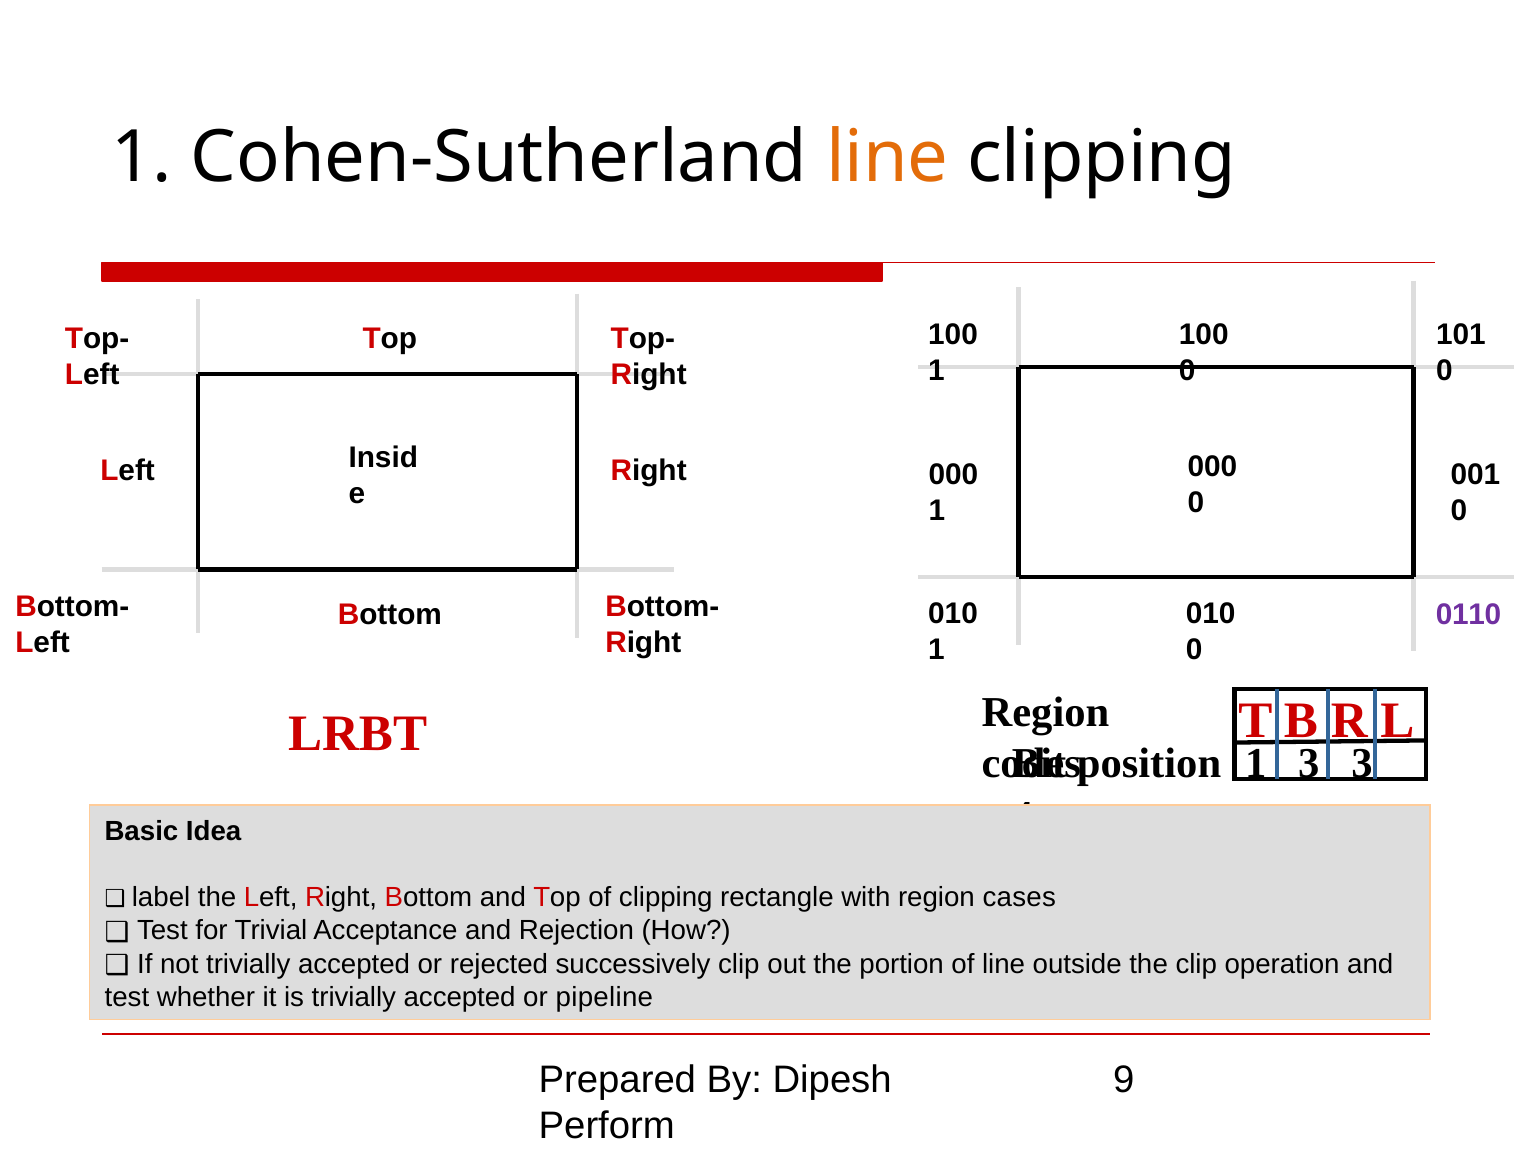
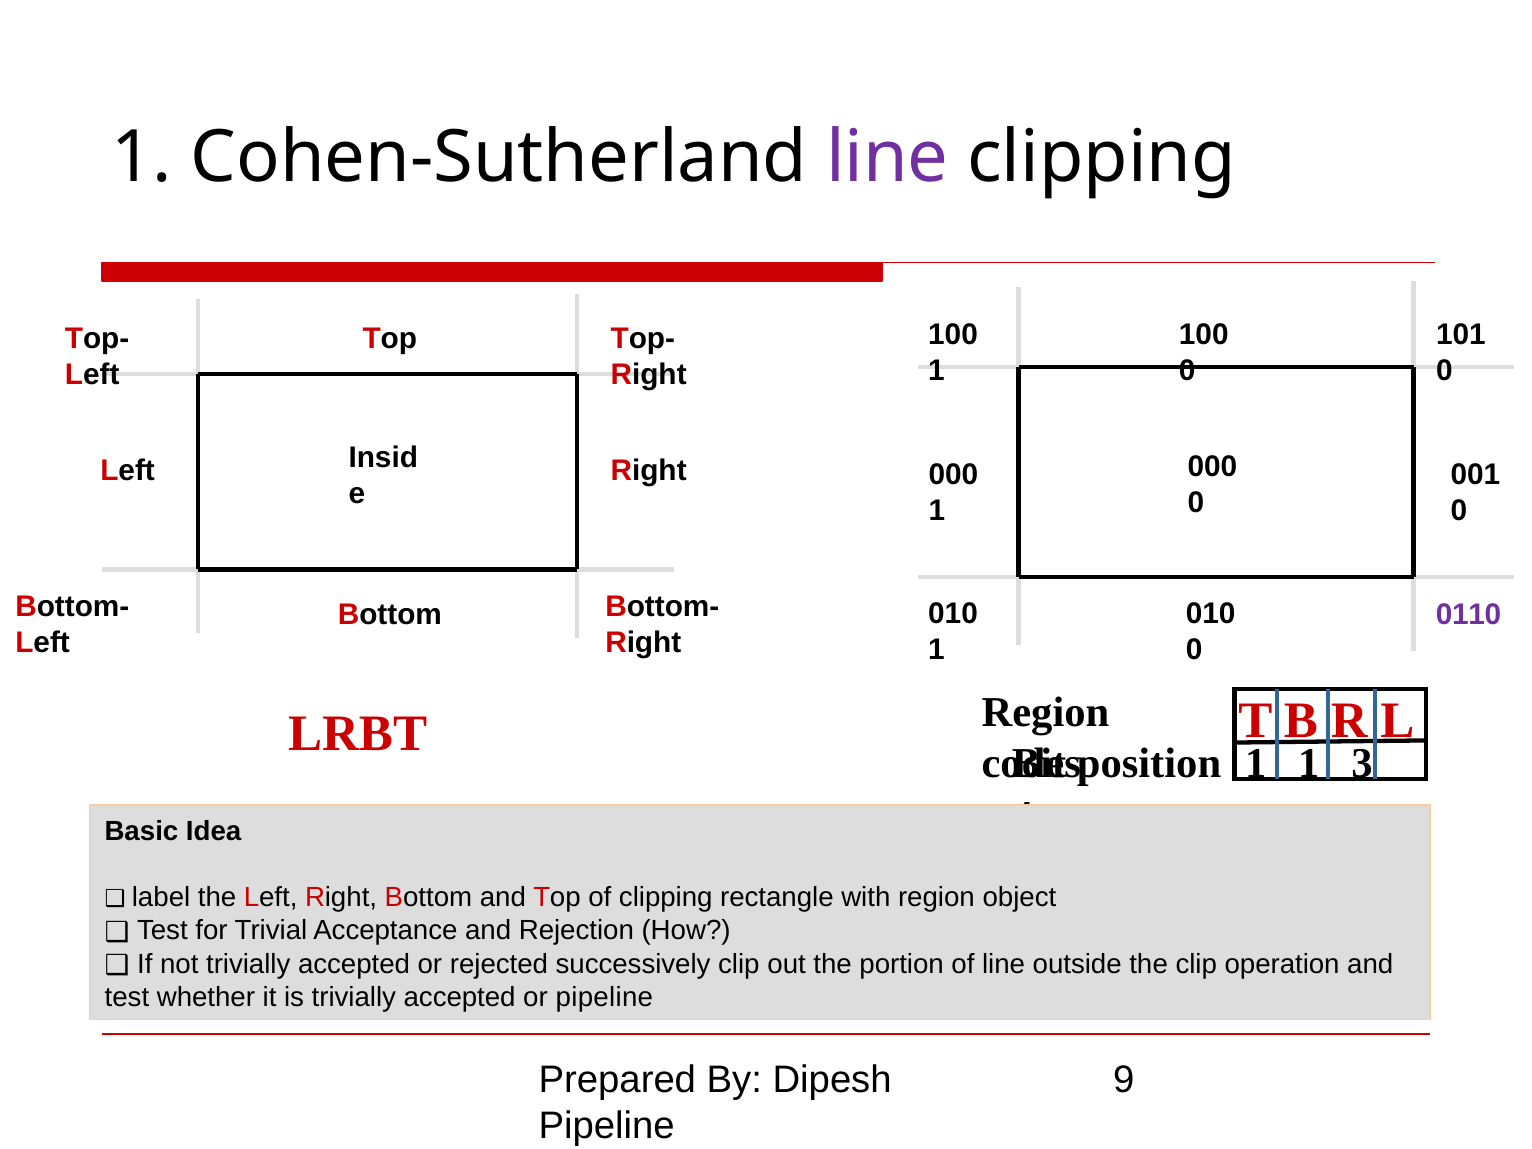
line colour: orange -> purple (887, 158)
1 3: 3 -> 1 (1309, 764)
cases: cases -> object (1019, 897)
Perform: Perform -> Pipeline (607, 1126)
